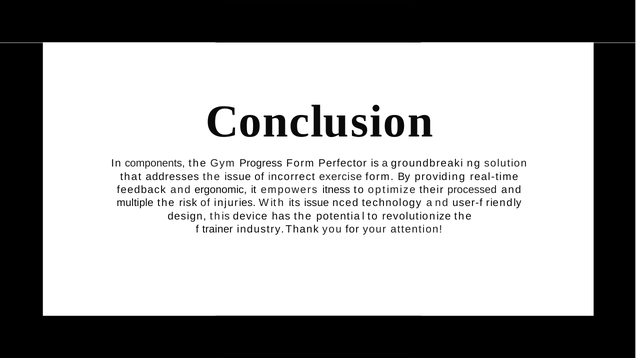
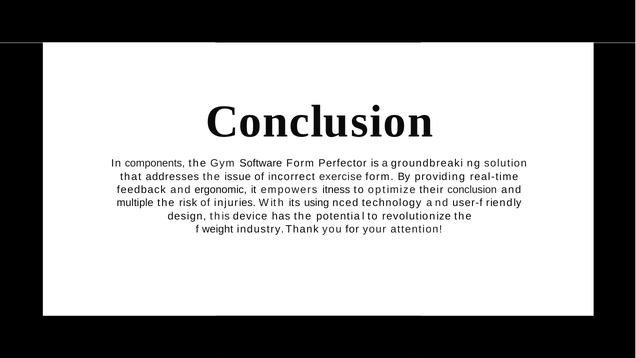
Progress: Progress -> Software (261, 163)
their processed: processed -> conclusion (472, 190)
its issue: issue -> using (317, 203)
trainer: trainer -> weight (218, 229)
